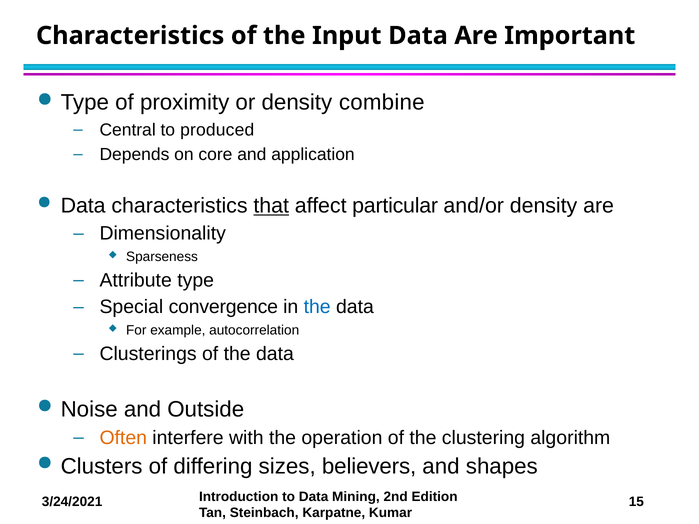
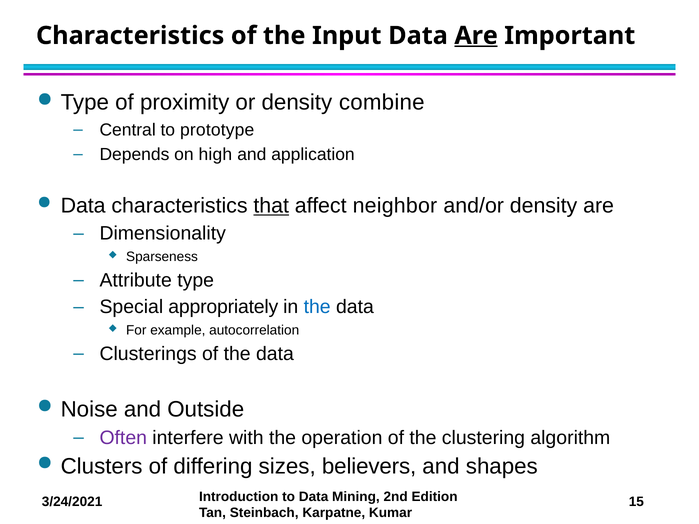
Are underline: none -> present (476, 36)
produced: produced -> prototype (217, 130)
core: core -> high (215, 154)
particular: particular -> neighbor (395, 206)
convergence: convergence -> appropriately (223, 307)
Often colour: orange -> purple (123, 438)
